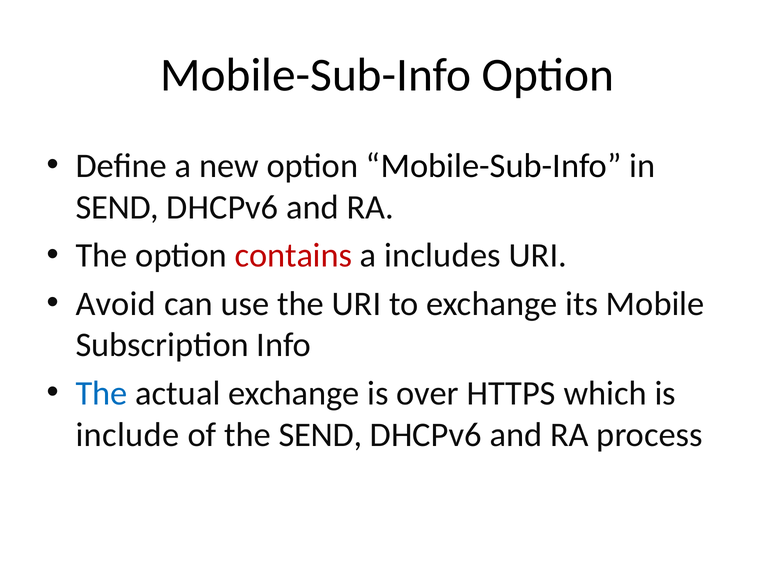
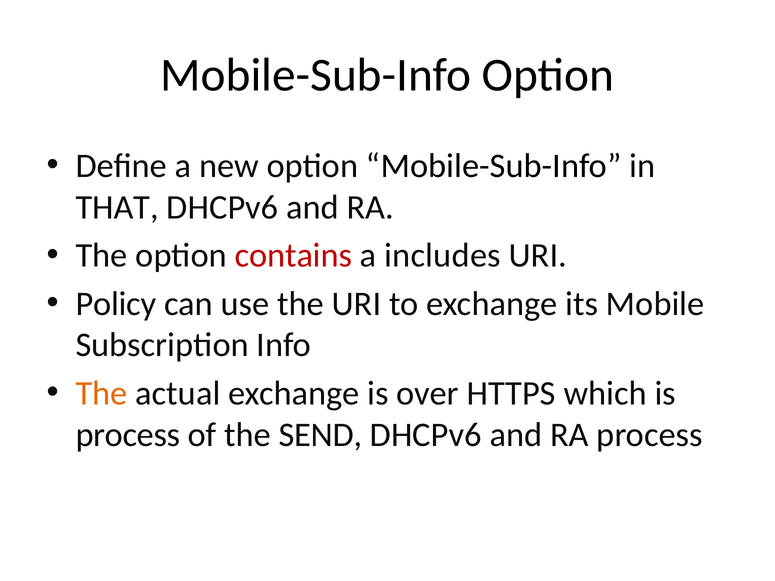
SEND: SEND -> THAT (117, 207)
Avoid: Avoid -> Policy (116, 304)
The colour: blue -> orange (102, 393)
include: include -> process (128, 435)
